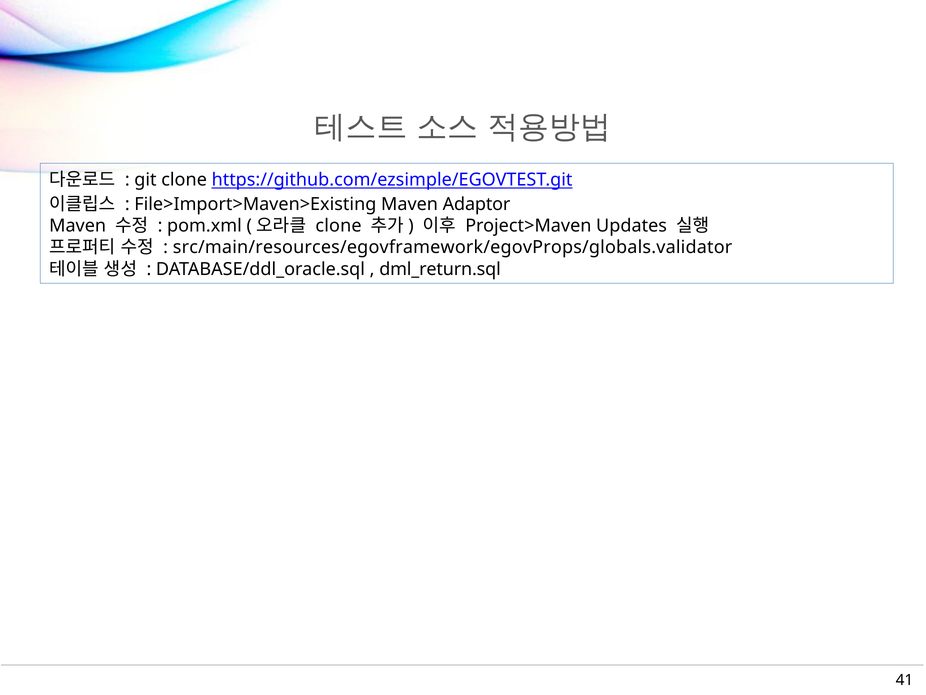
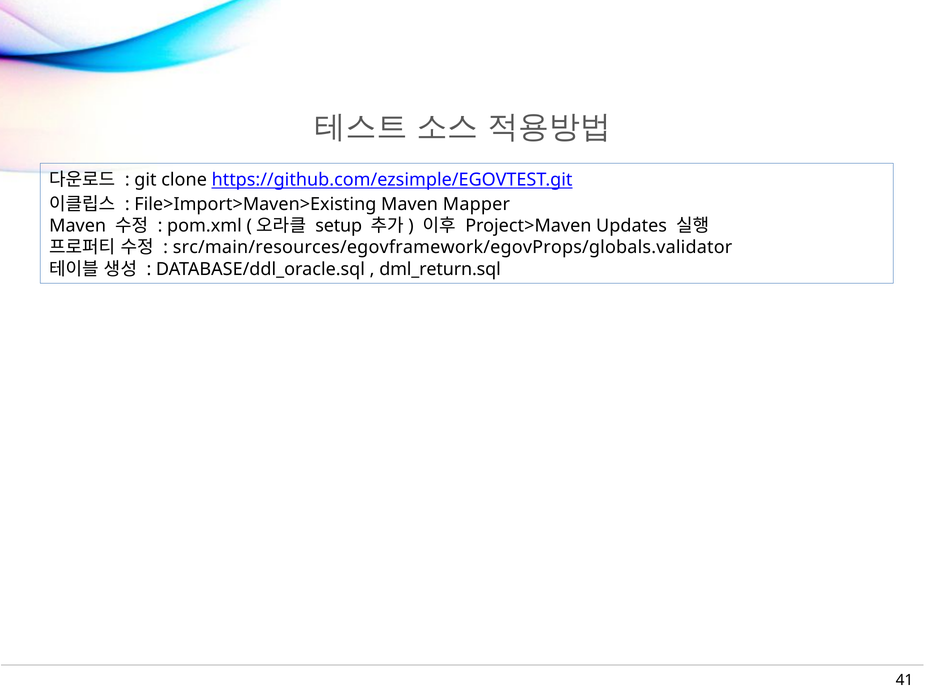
Adaptor: Adaptor -> Mapper (476, 204)
clone: clone -> setup (339, 226)
